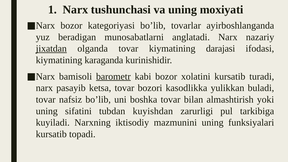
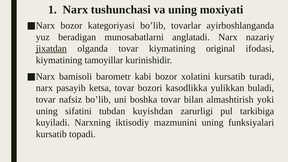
darajasi: darajasi -> original (221, 49)
karaganda: karaganda -> tamoyillar (104, 60)
barometr underline: present -> none (113, 76)
